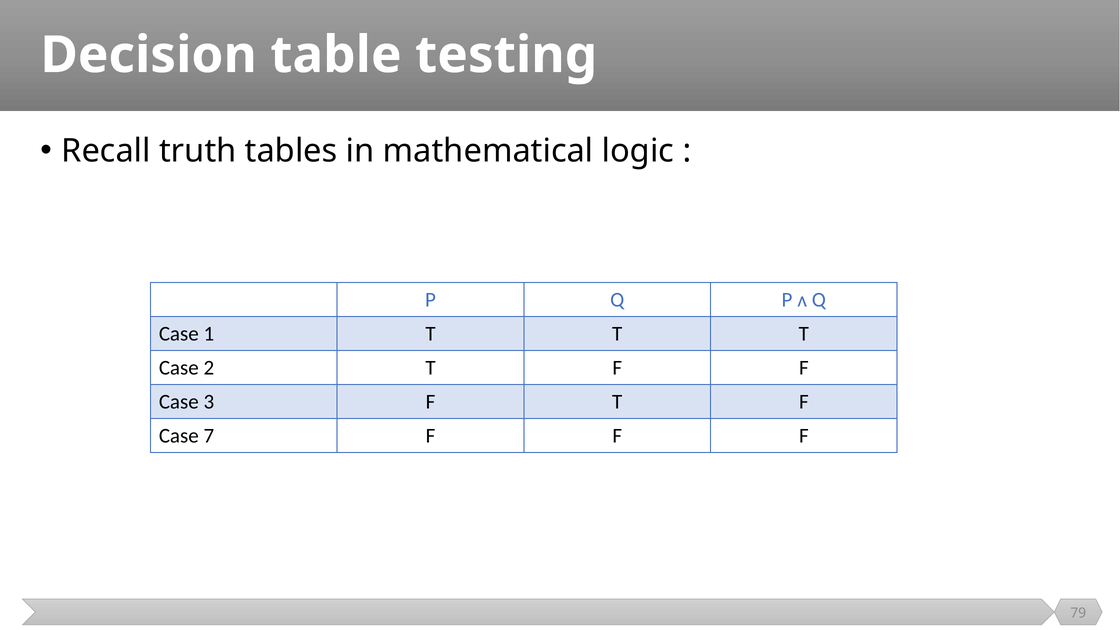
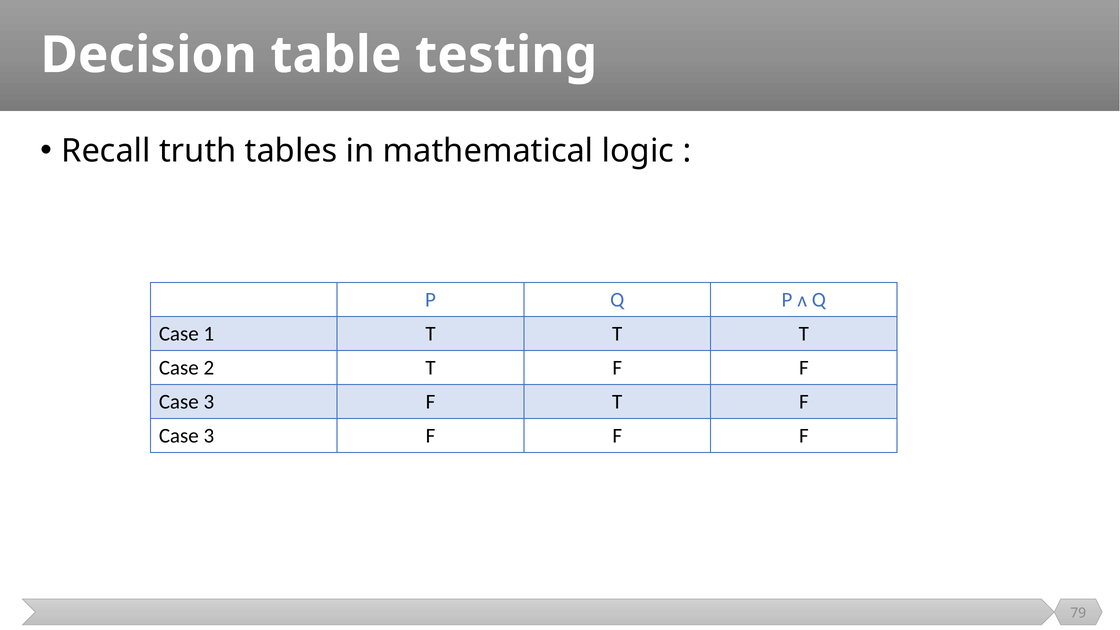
7: 7 -> 3 (209, 436)
